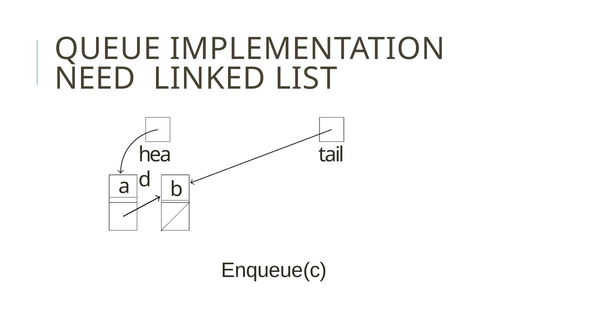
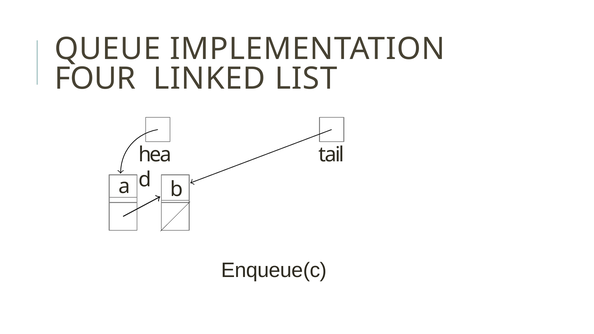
NEED: NEED -> FOUR (95, 79)
